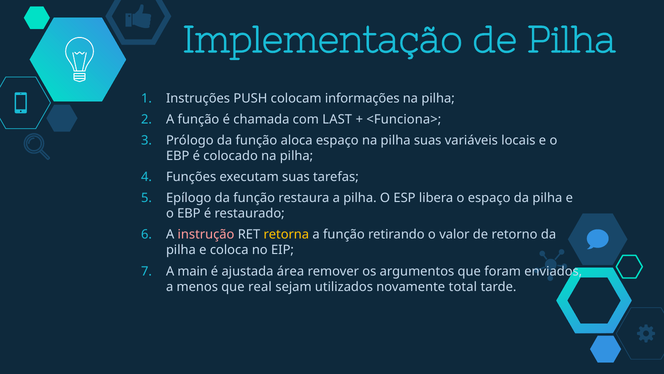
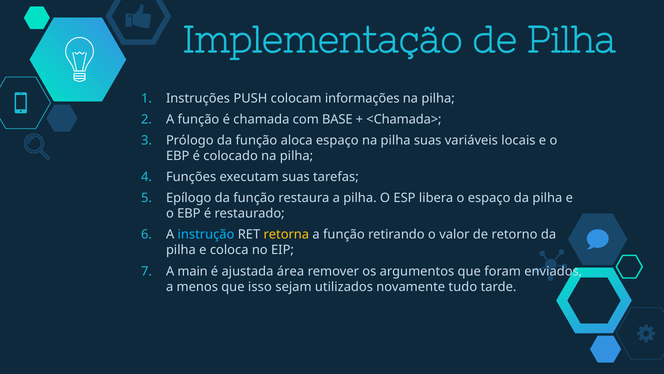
LAST: LAST -> BASE (337, 119)
<Funciona>: <Funciona> -> <Chamada> (404, 119)
instrução colour: pink -> light blue (206, 234)
real: real -> isso (260, 286)
total: total -> tudo (463, 286)
